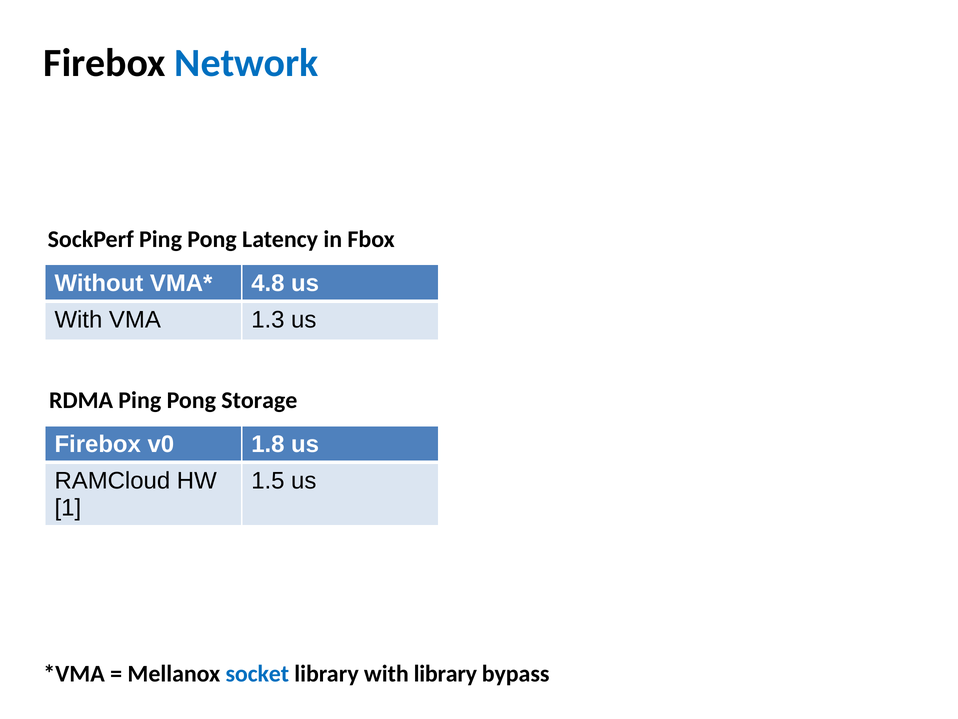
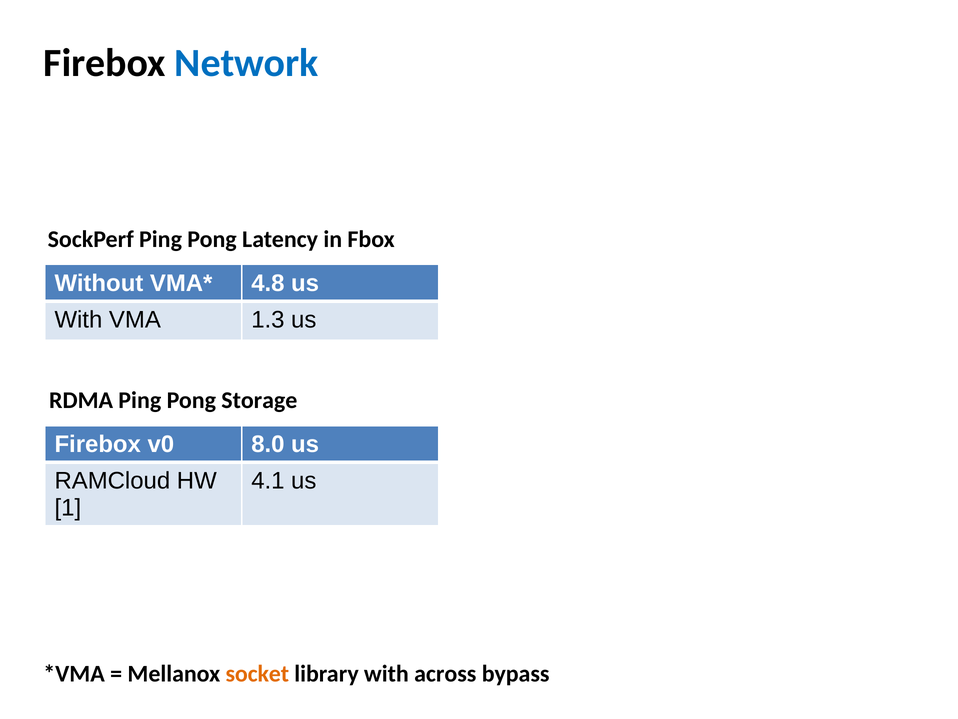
1.8: 1.8 -> 8.0 (268, 444)
1.5: 1.5 -> 4.1 (268, 481)
socket colour: blue -> orange (257, 673)
with library: library -> across (445, 673)
